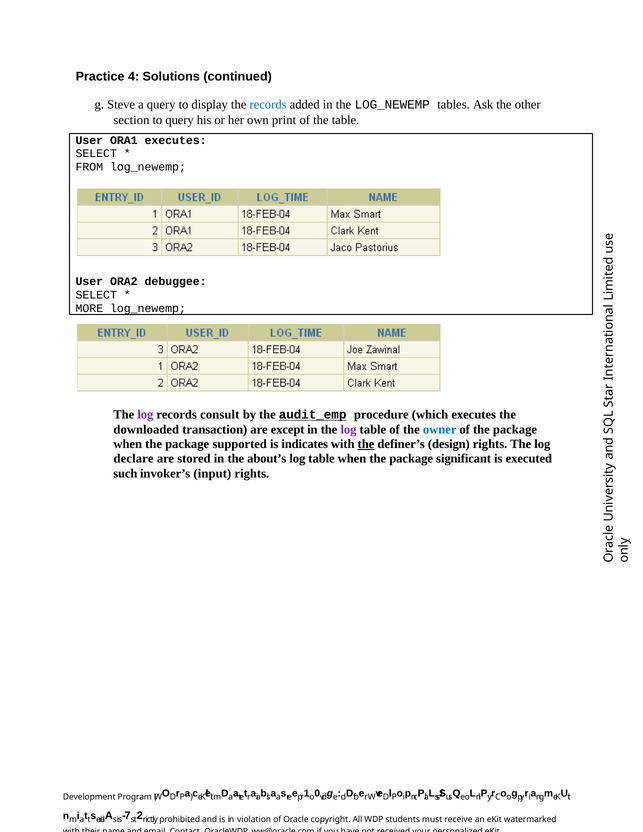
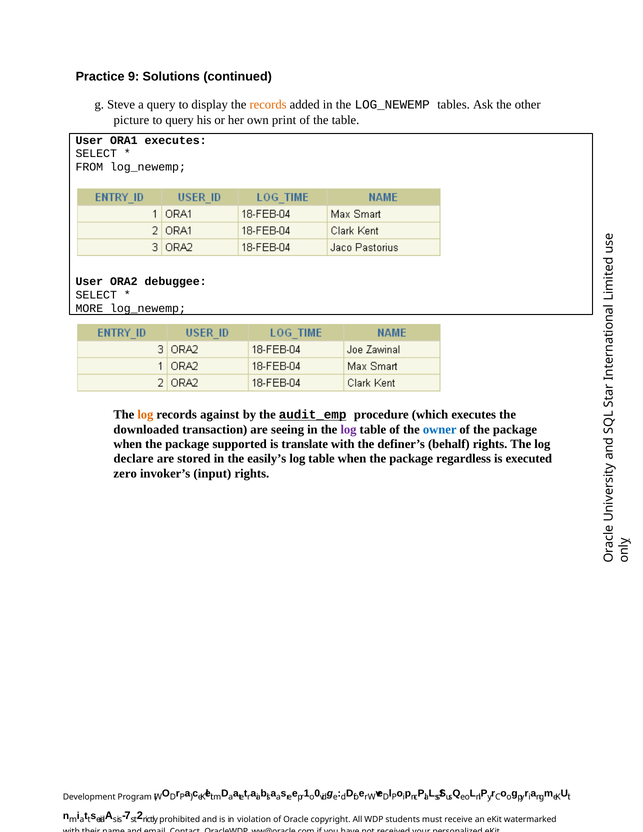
4: 4 -> 9 (134, 77)
records colour: blue -> orange (268, 105)
section: section -> picture (131, 120)
log colour: purple -> orange (145, 415)
consult: consult -> against (220, 415)
except: except -> seeing (288, 430)
indicates: indicates -> translate (305, 444)
the underline: present -> none (366, 444)
design: design -> behalf (449, 444)
about’s: about’s -> easily’s (267, 459)
significant: significant -> regardless (464, 459)
such: such -> zero (125, 474)
